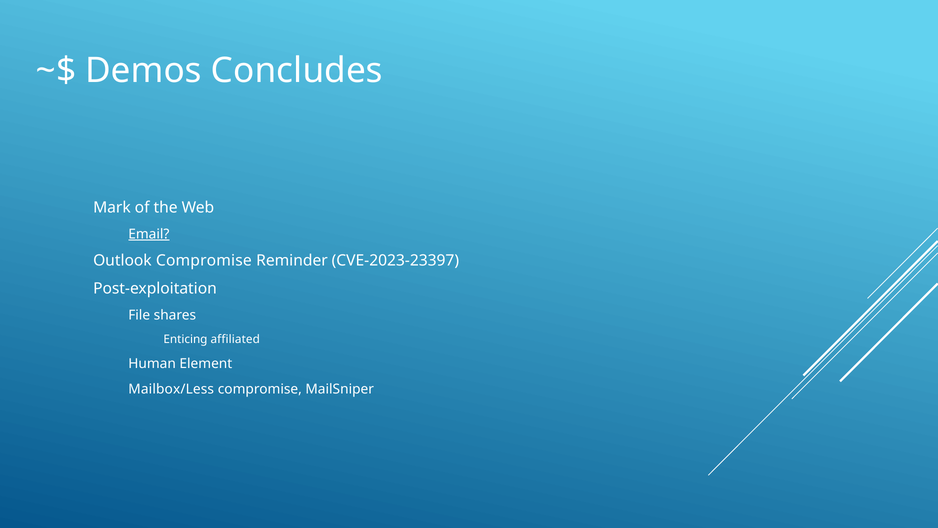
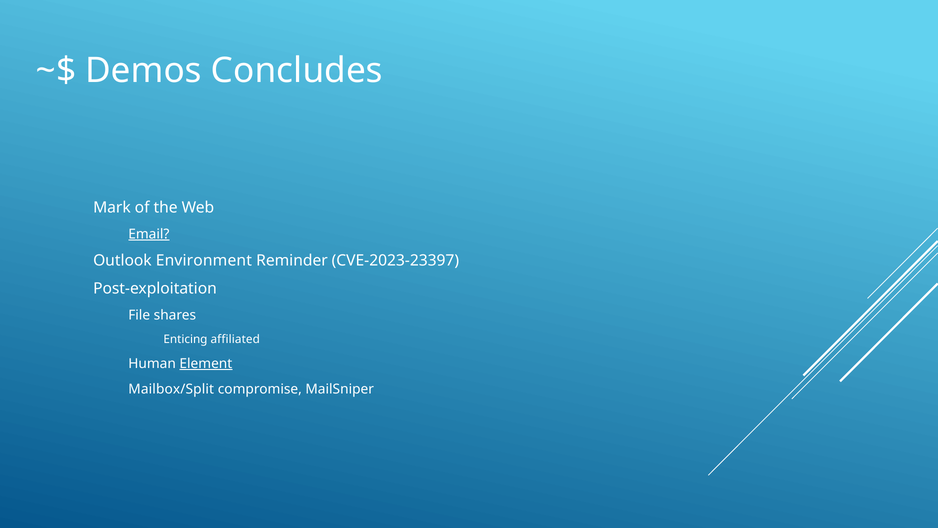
Compromise: Compromise -> Environment (204, 261)
Element underline: none -> present (206, 363)
Mailbox/Less: Mailbox/Less -> Mailbox/Split (171, 389)
